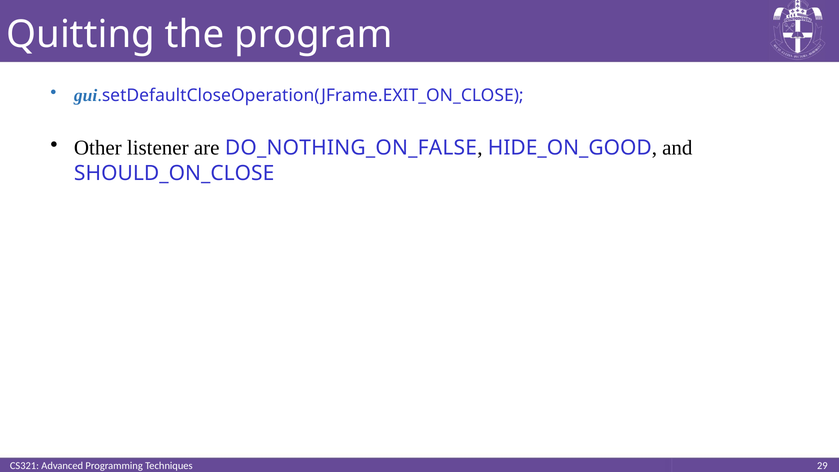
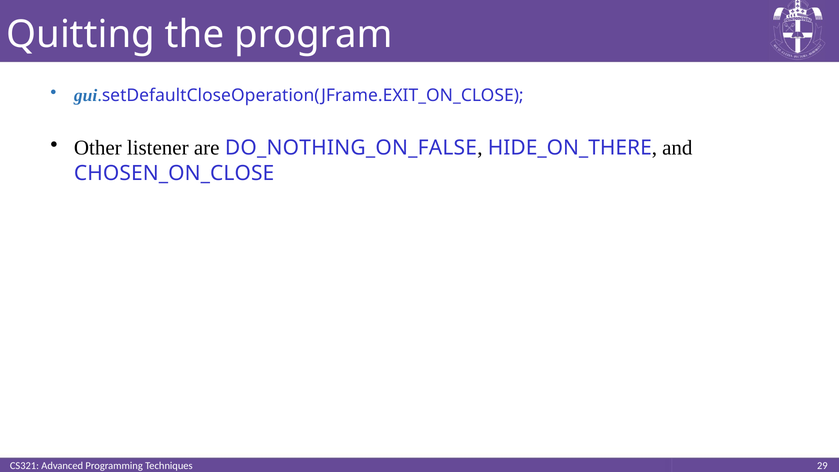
HIDE_ON_GOOD: HIDE_ON_GOOD -> HIDE_ON_THERE (570, 148)
SHOULD_ON_CLOSE: SHOULD_ON_CLOSE -> CHOSEN_ON_CLOSE (174, 173)
